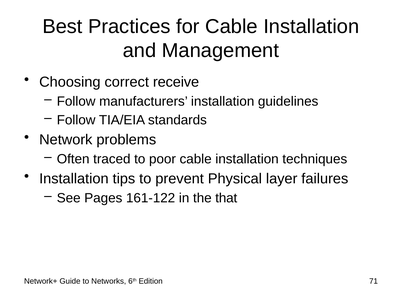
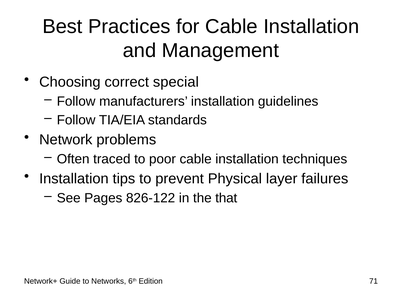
receive: receive -> special (176, 82)
161-122: 161-122 -> 826-122 (151, 198)
